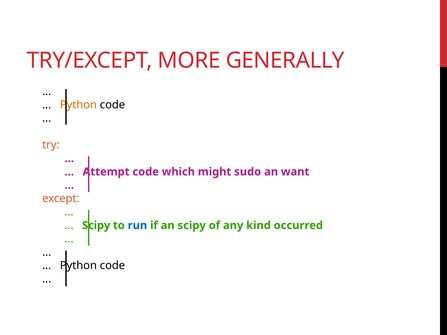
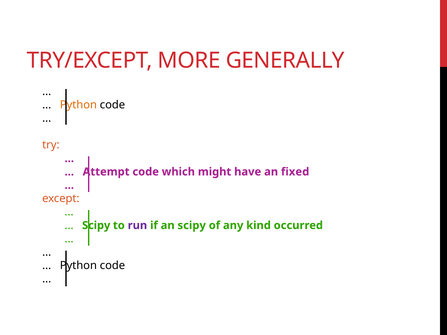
sudo: sudo -> have (248, 172)
want: want -> fixed (295, 172)
run colour: blue -> purple (137, 226)
